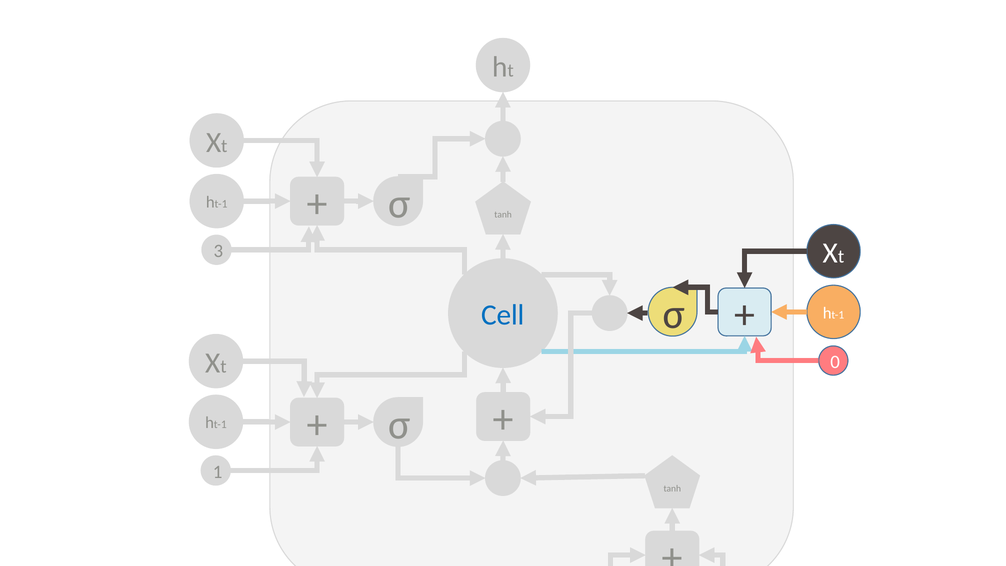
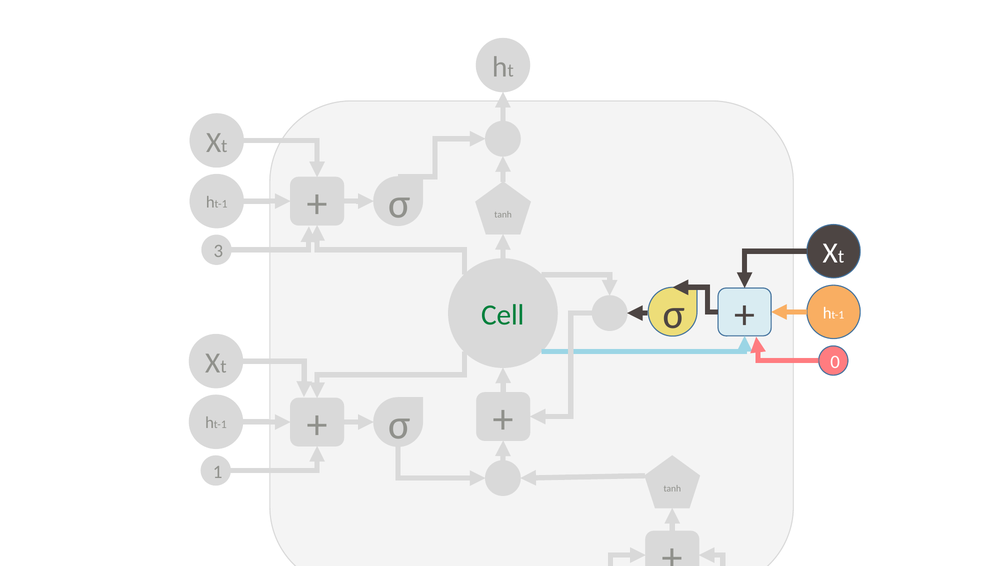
Cell colour: blue -> green (503, 315)
